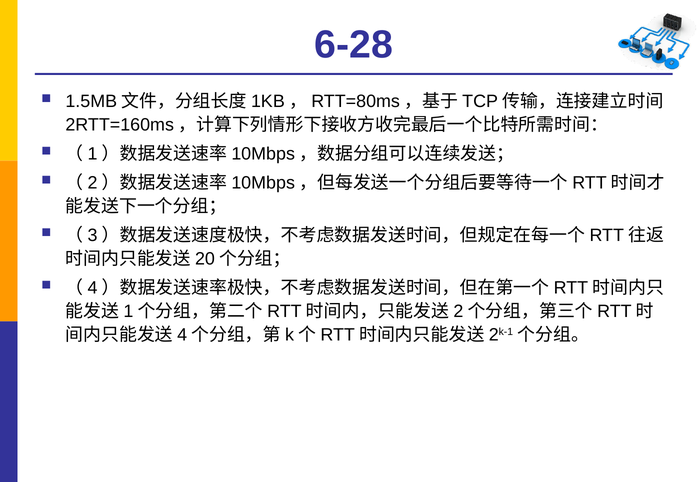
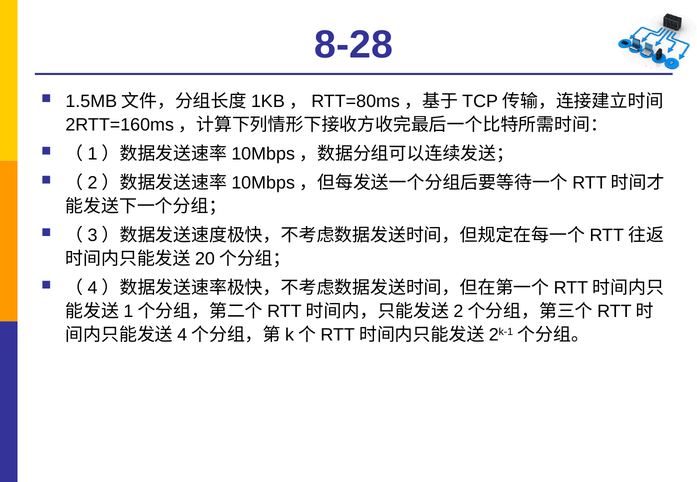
6-28: 6-28 -> 8-28 (354, 45)
